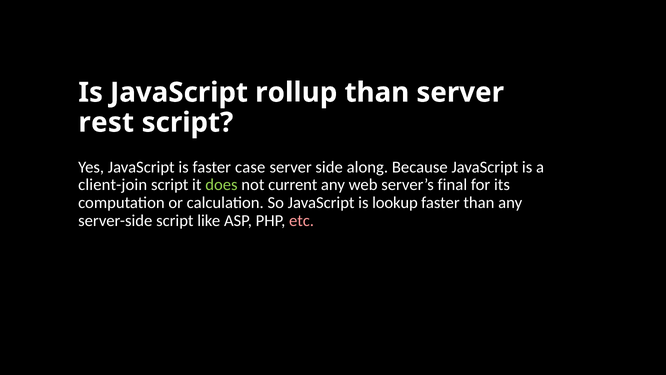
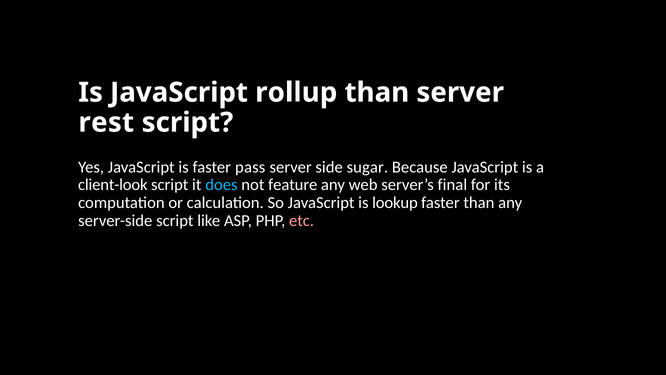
case: case -> pass (250, 167)
along: along -> sugar (367, 167)
client-join: client-join -> client-look (113, 185)
does colour: light green -> light blue (221, 185)
current: current -> feature (293, 185)
